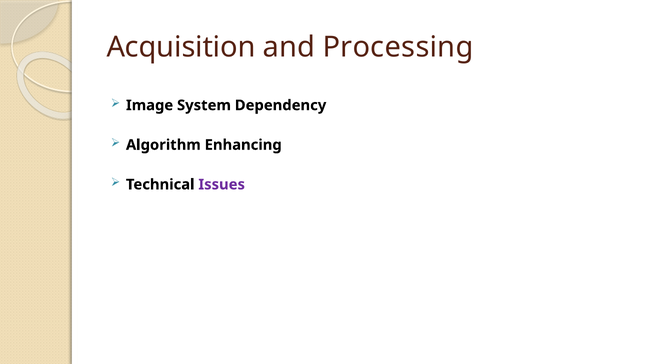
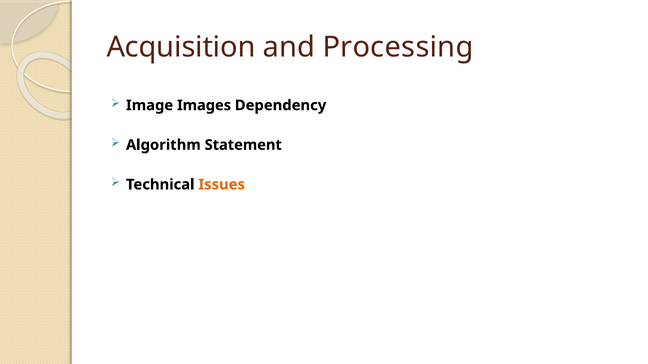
System: System -> Images (204, 105)
Enhancing: Enhancing -> Statement (243, 145)
Issues colour: purple -> orange (222, 185)
